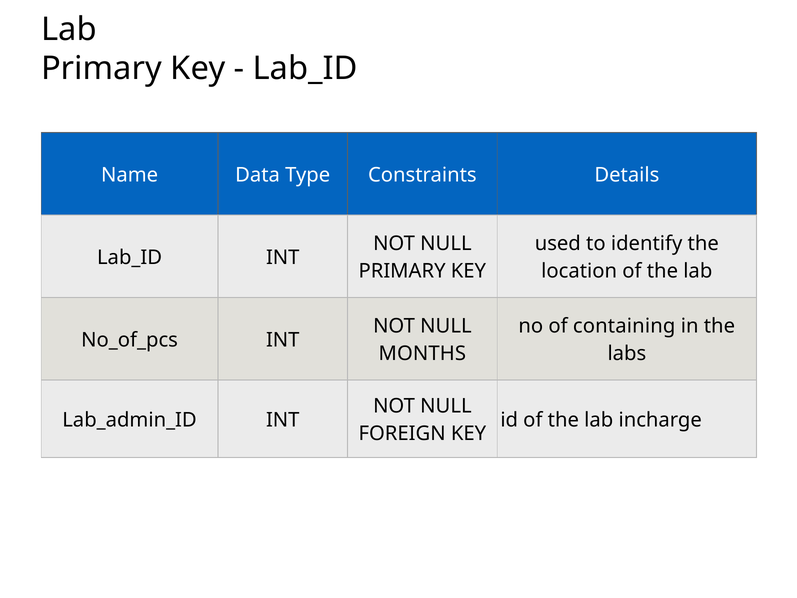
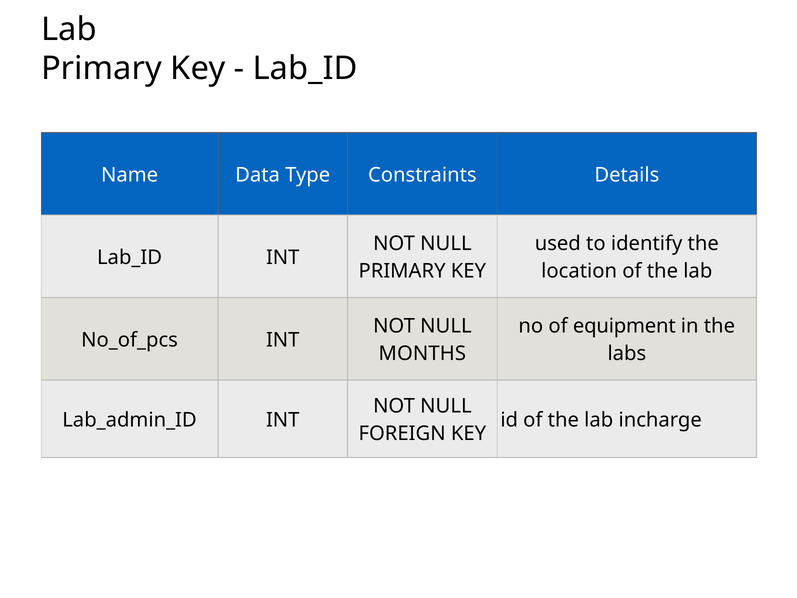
containing: containing -> equipment (624, 326)
